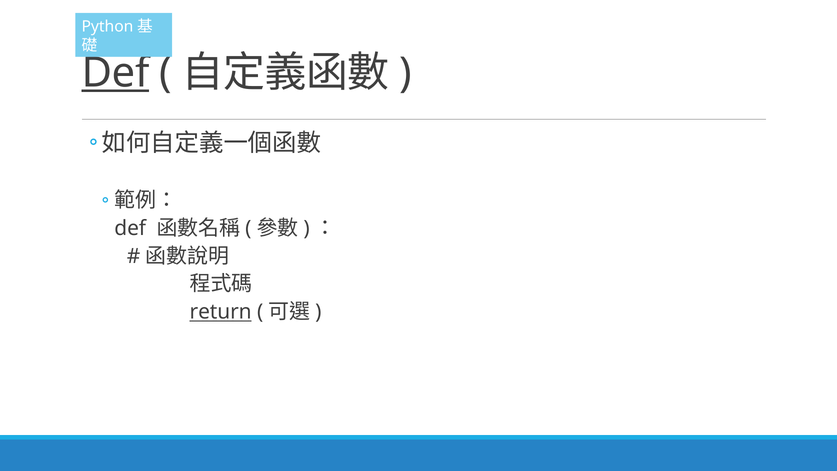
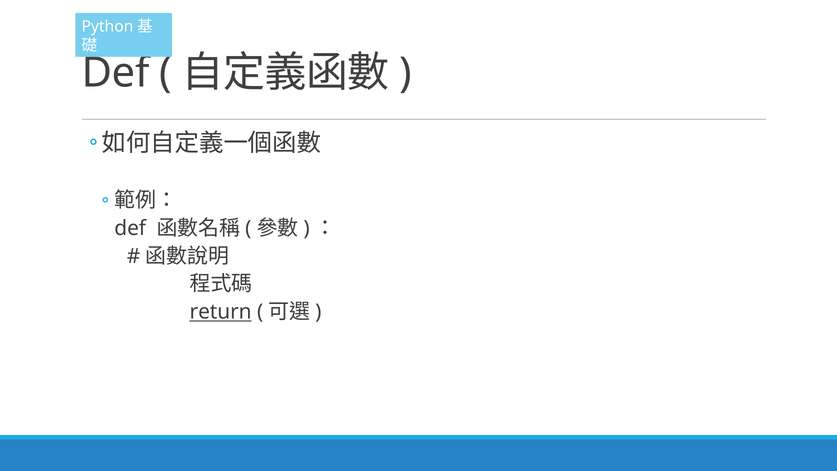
Def underline: present -> none (116, 73)
